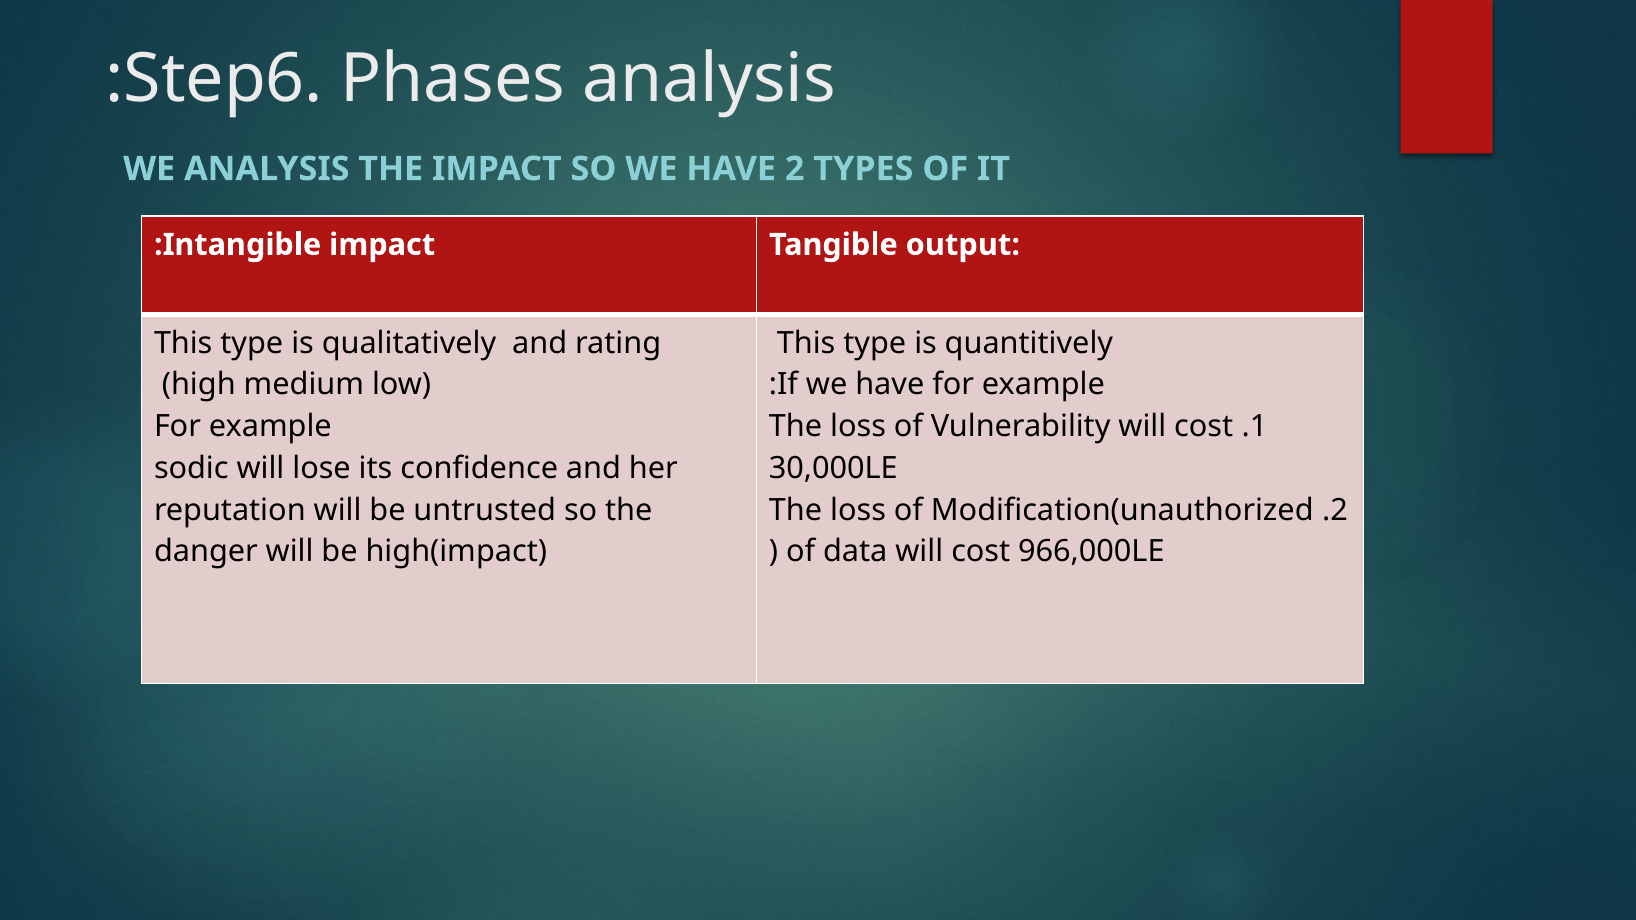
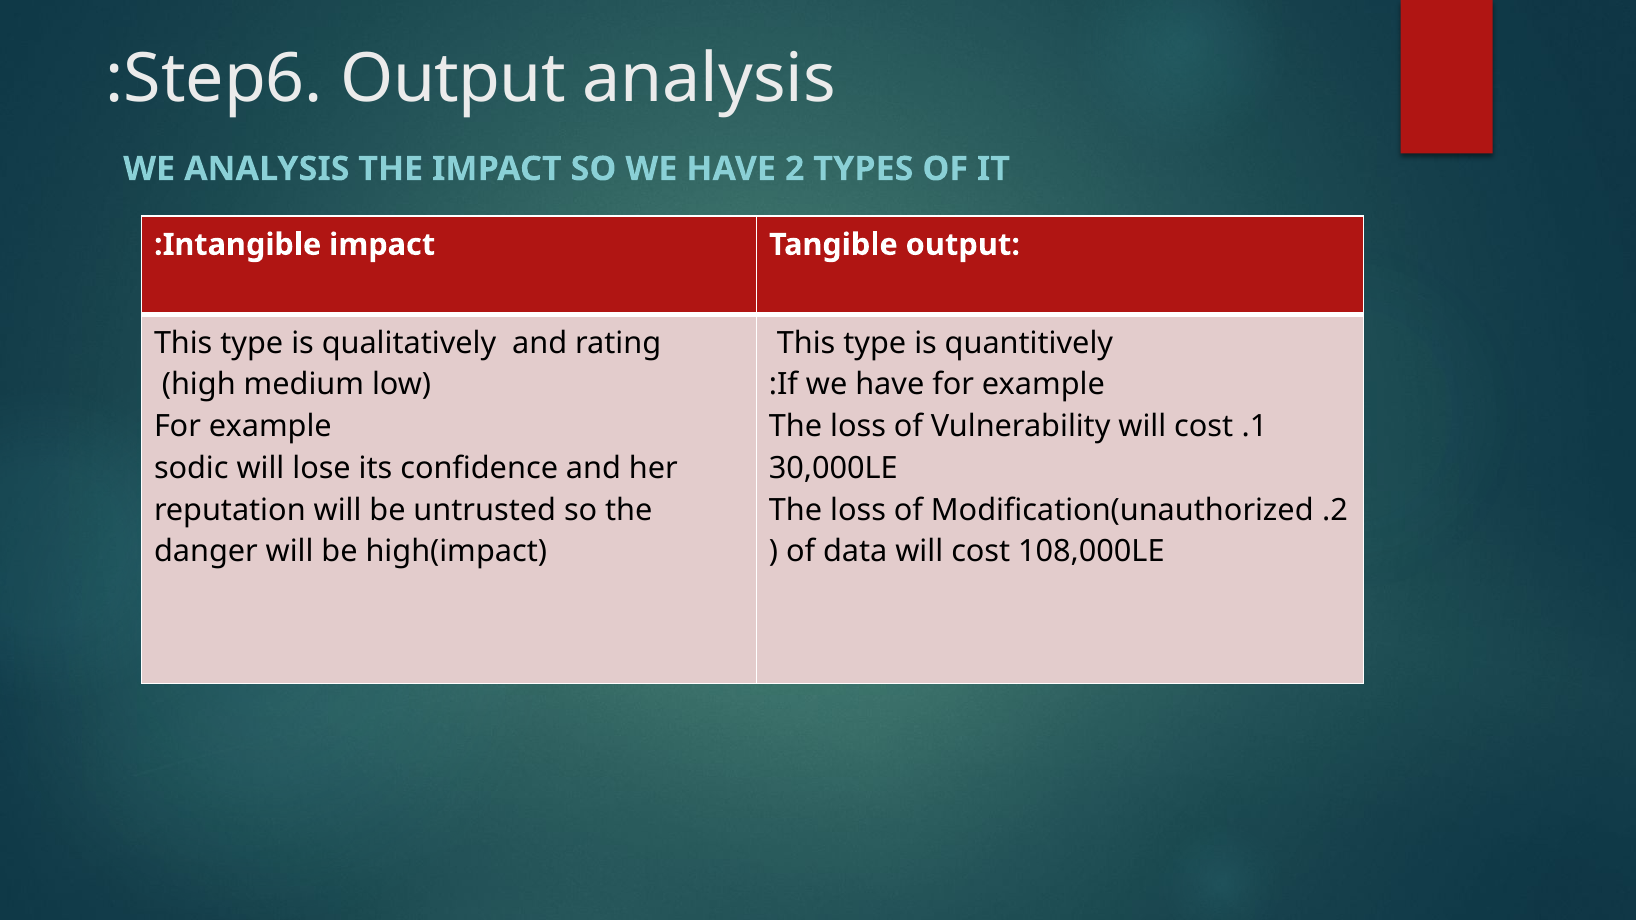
Step6 Phases: Phases -> Output (453, 79)
966,000LE: 966,000LE -> 108,000LE (1091, 552)
